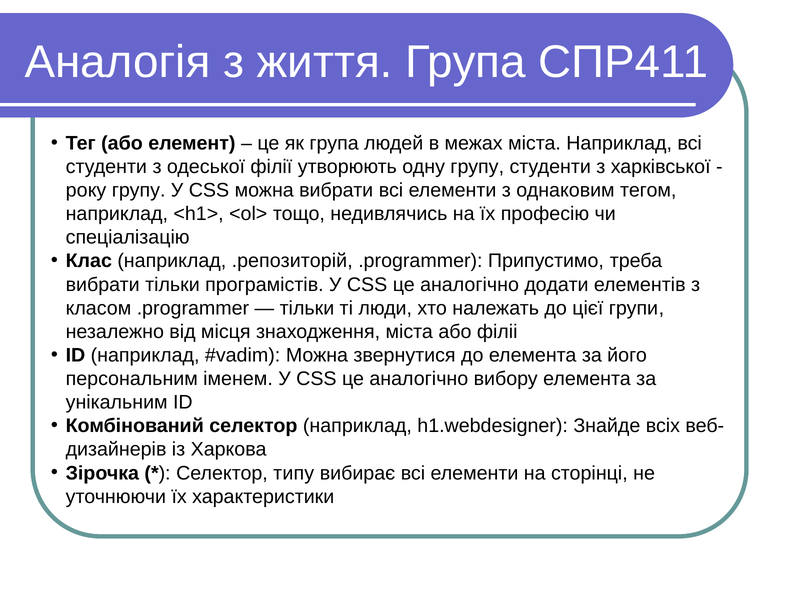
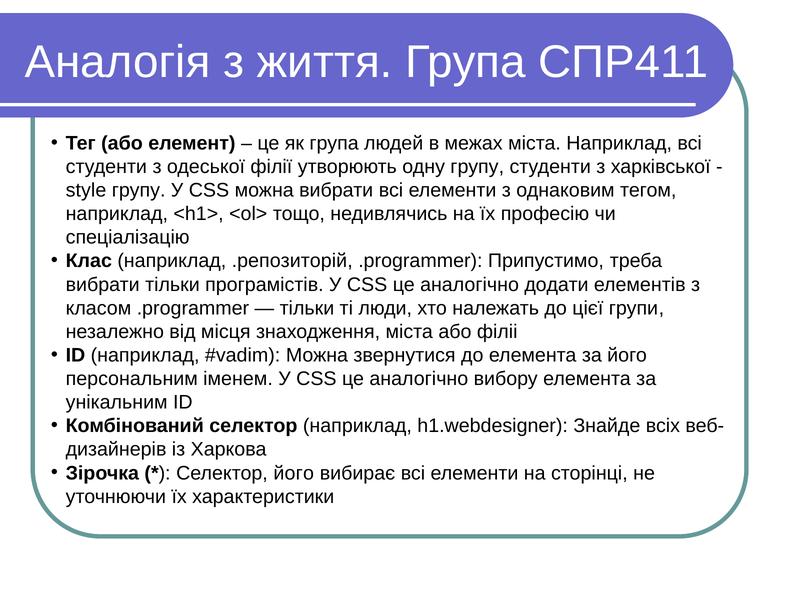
року: року -> style (86, 190)
Селектор типу: типу -> його (294, 473)
